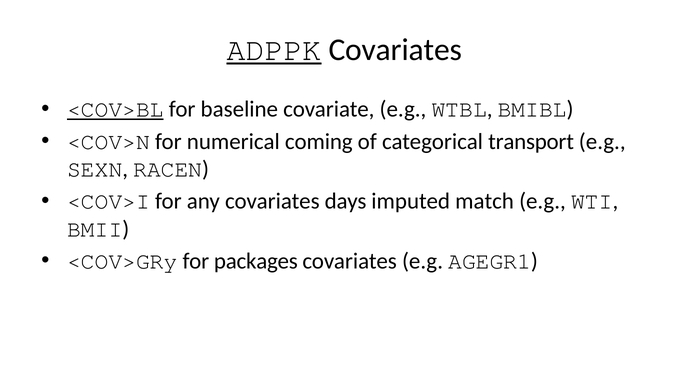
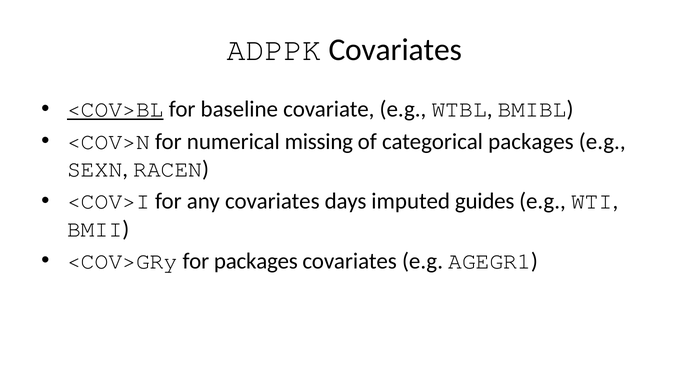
ADPPK underline: present -> none (274, 50)
coming: coming -> missing (319, 141)
categorical transport: transport -> packages (531, 141)
match: match -> guides (485, 201)
